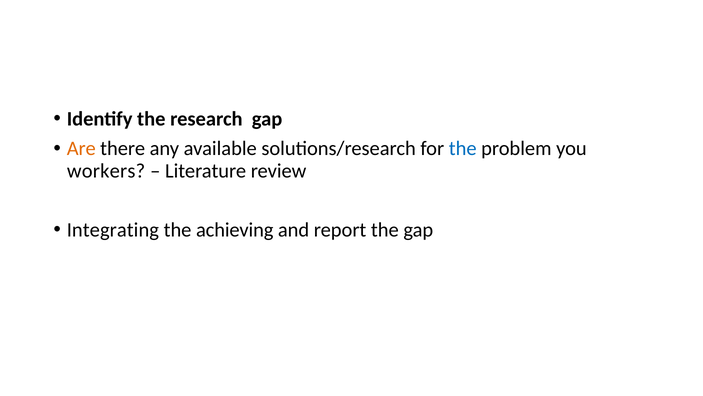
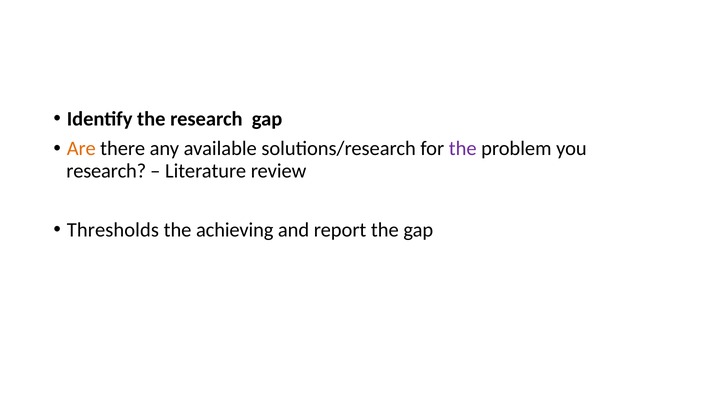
the colour: blue -> purple (463, 148)
workers: workers -> research (106, 170)
Integrating: Integrating -> Thresholds (113, 229)
